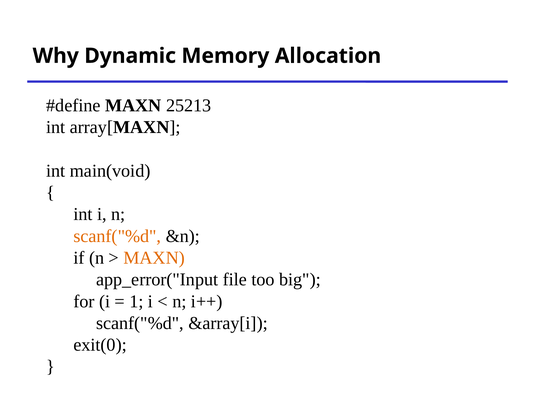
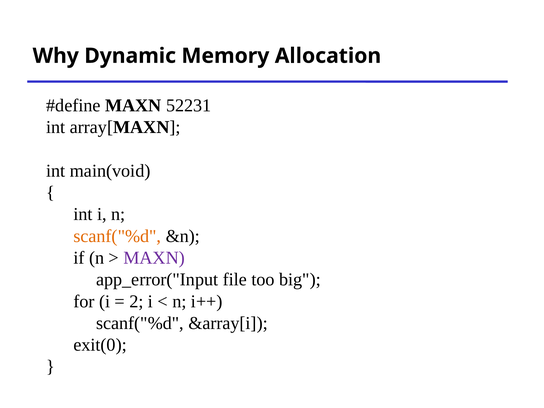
25213: 25213 -> 52231 (189, 106)
MAXN colour: orange -> purple (154, 258)
1: 1 -> 2 (136, 301)
